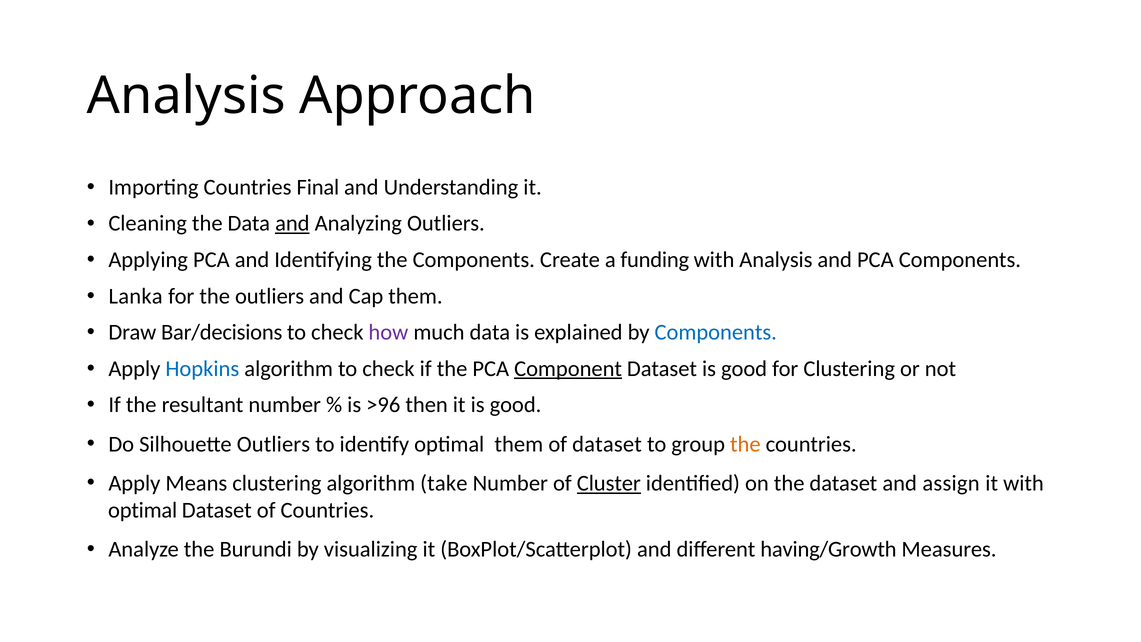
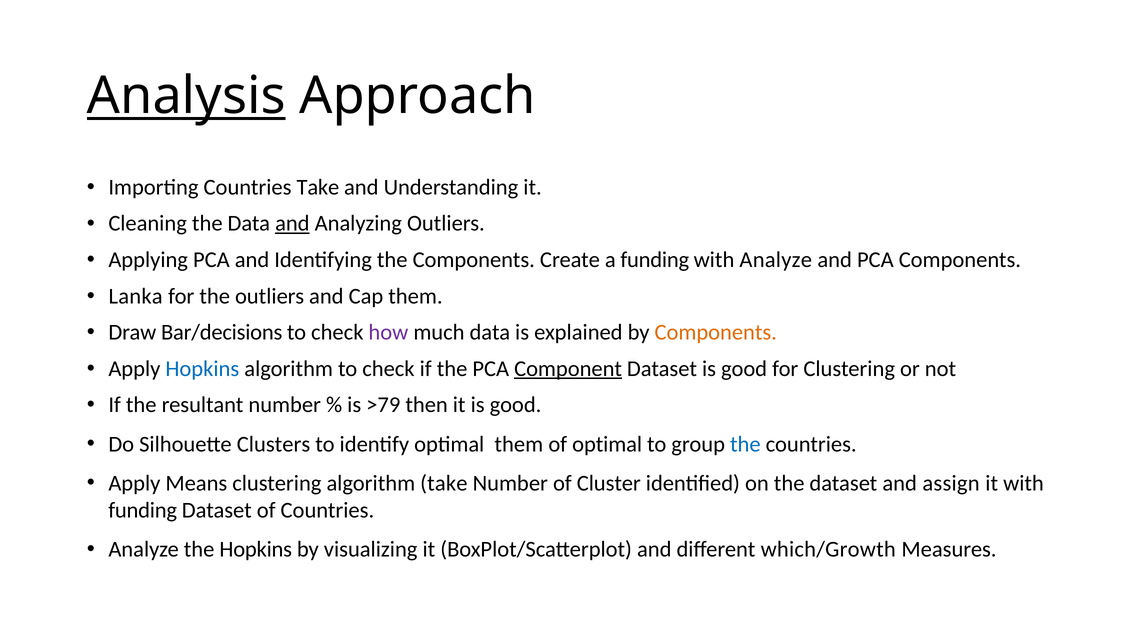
Analysis underline: none -> present (186, 96)
Countries Final: Final -> Take (318, 187)
with Analysis: Analysis -> Analyze (776, 260)
Components colour: blue -> orange (716, 332)
>96: >96 -> >79 (383, 405)
Silhouette Outliers: Outliers -> Clusters (274, 444)
of dataset: dataset -> optimal (607, 444)
the colour: orange -> blue (745, 444)
Cluster underline: present -> none (609, 483)
optimal: optimal -> funding (143, 510)
the Burundi: Burundi -> Hopkins (256, 549)
having/Growth: having/Growth -> which/Growth (828, 549)
